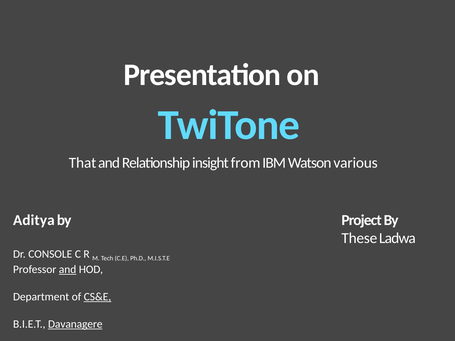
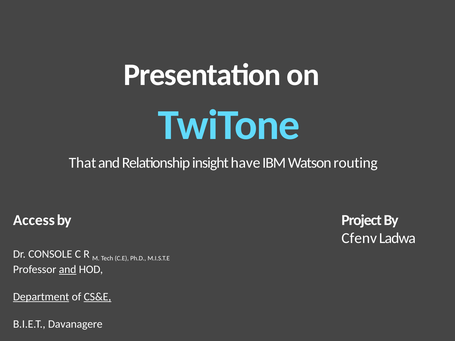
from: from -> have (246, 163)
various: various -> routing (356, 163)
Aditya: Aditya -> Access (34, 220)
These: These -> Cfenv (359, 238)
Department underline: none -> present (41, 297)
Davanagere underline: present -> none (75, 324)
